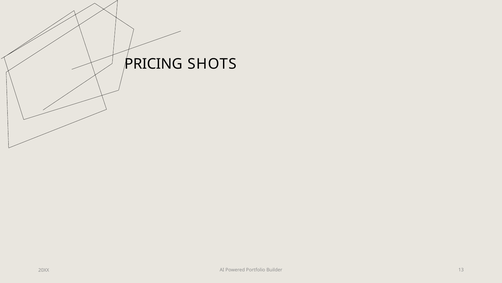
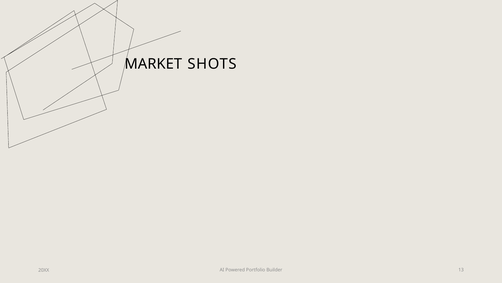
PRICING: PRICING -> MARKET (153, 64)
